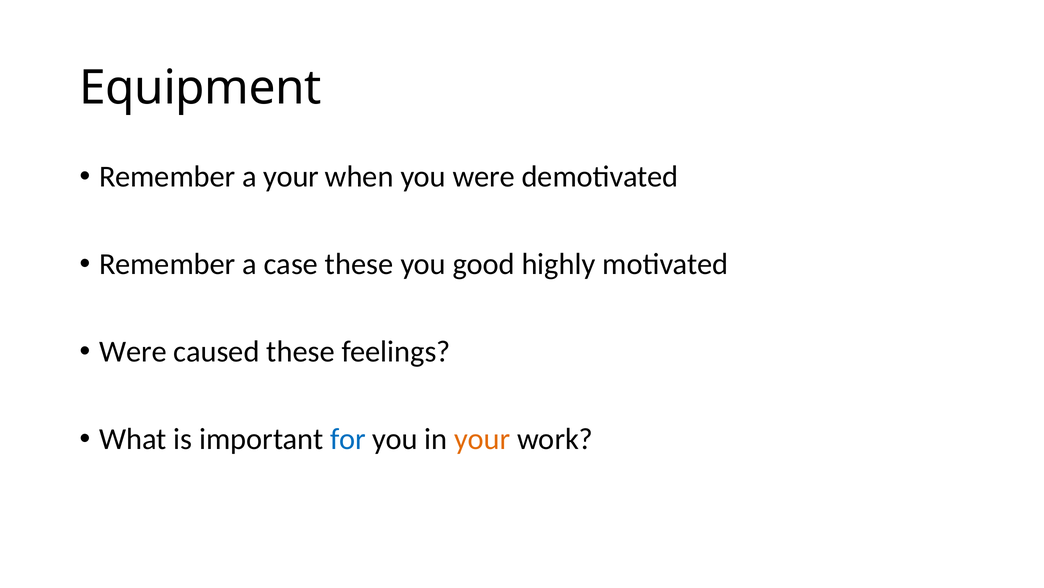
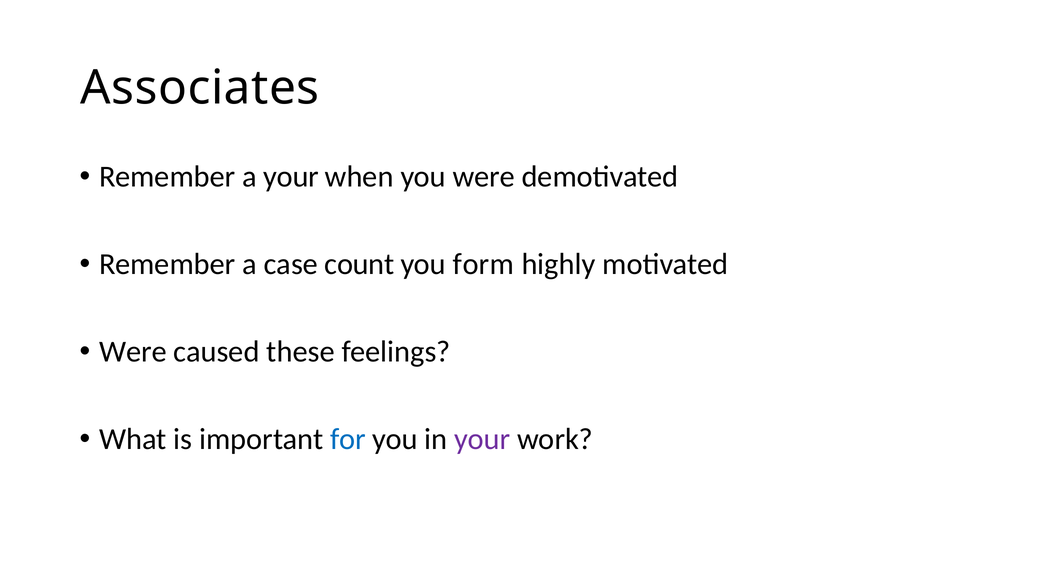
Equipment: Equipment -> Associates (200, 88)
case these: these -> count (359, 264)
good: good -> form (484, 264)
your colour: orange -> purple (482, 439)
